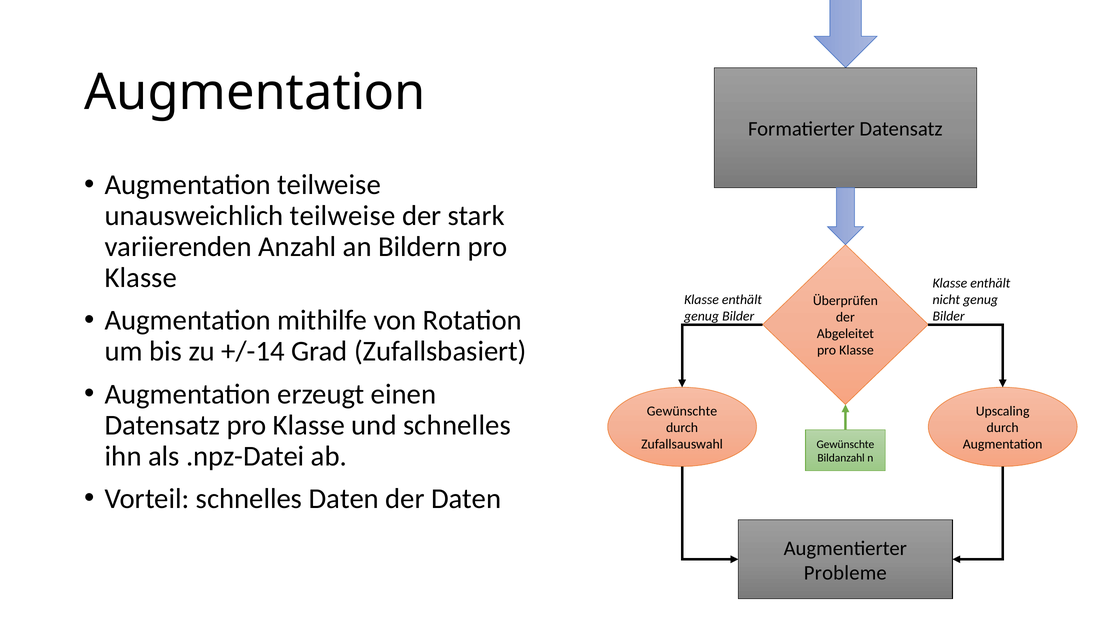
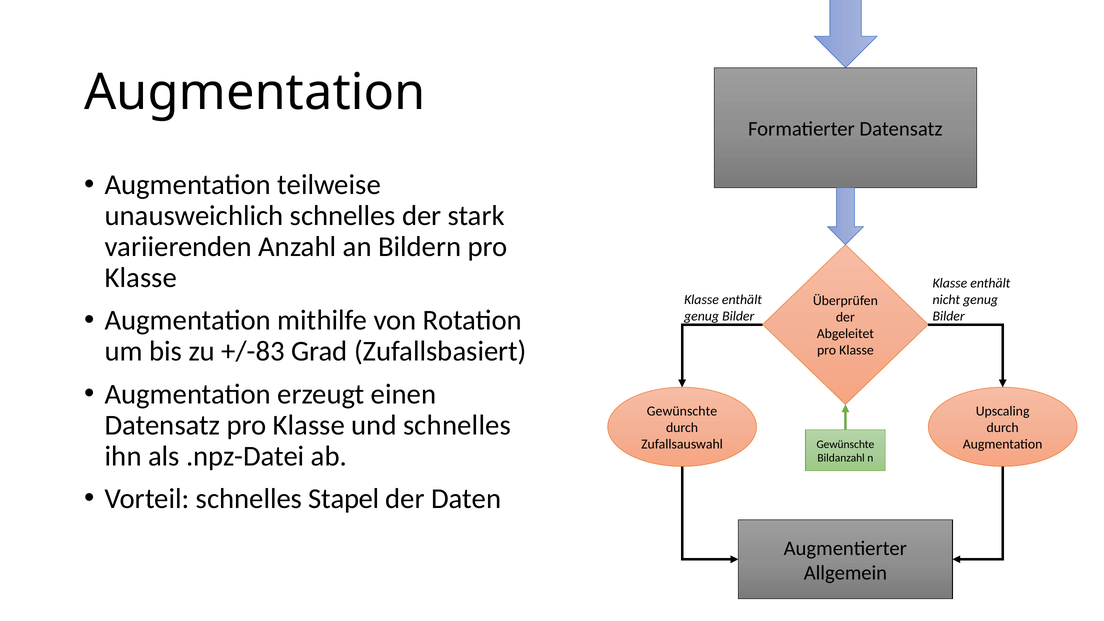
unausweichlich teilweise: teilweise -> schnelles (343, 216)
+/-14: +/-14 -> +/-83 (253, 351)
schnelles Daten: Daten -> Stapel (344, 499)
Probleme: Probleme -> Allgemein (845, 573)
